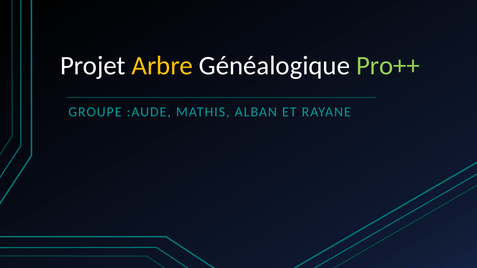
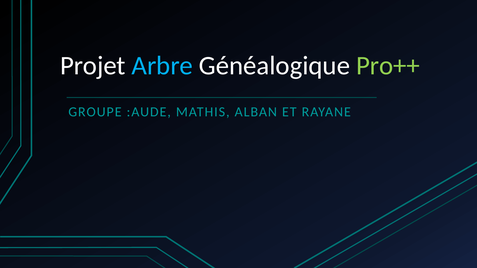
Arbre colour: yellow -> light blue (162, 66)
